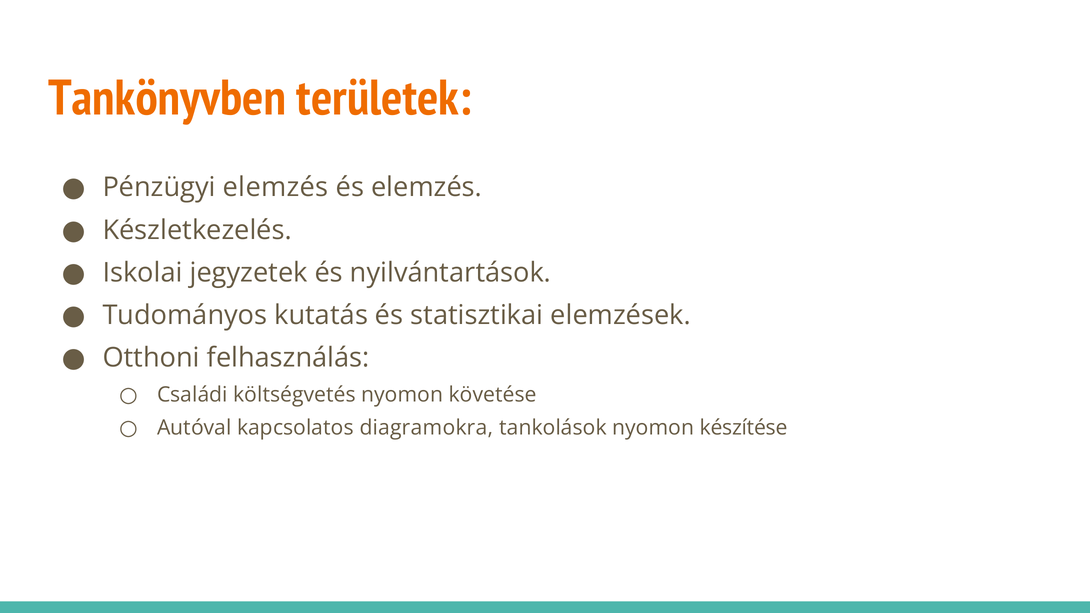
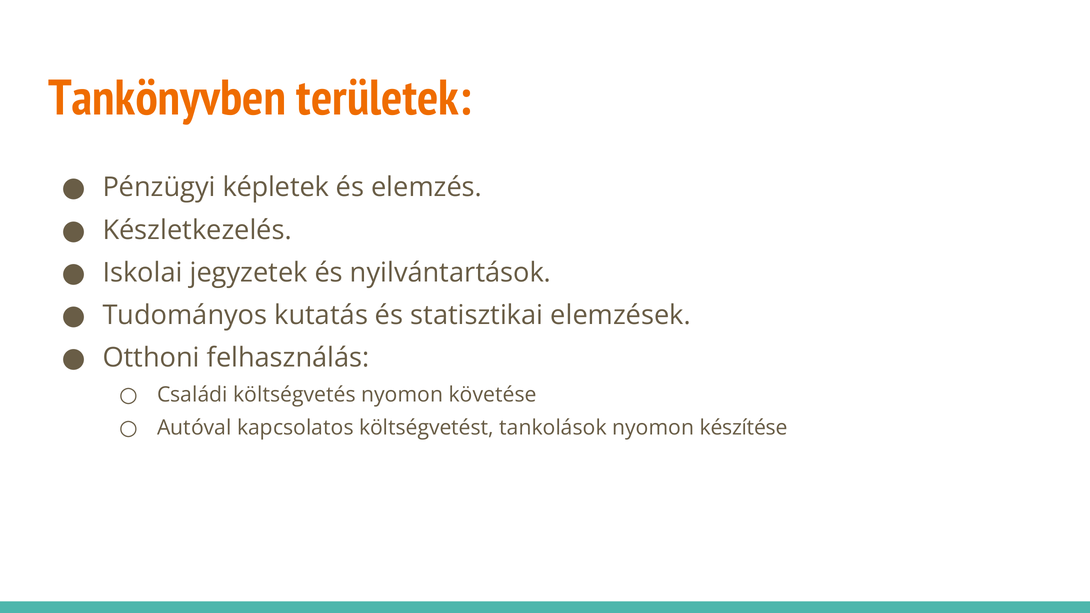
Pénzügyi elemzés: elemzés -> képletek (276, 187)
diagramokra: diagramokra -> költségvetést (426, 428)
